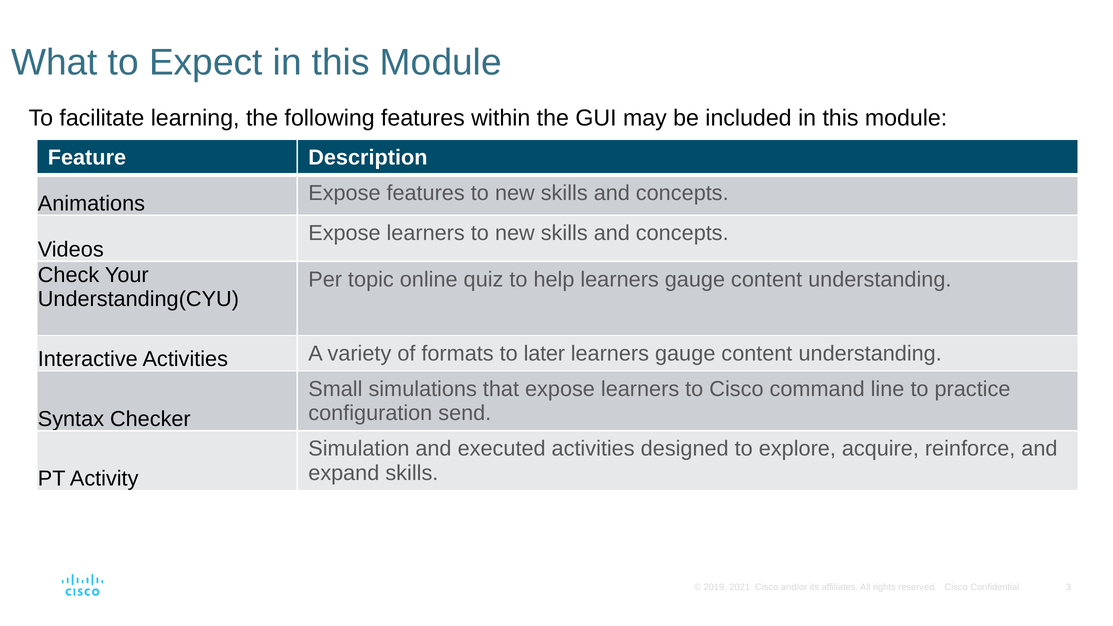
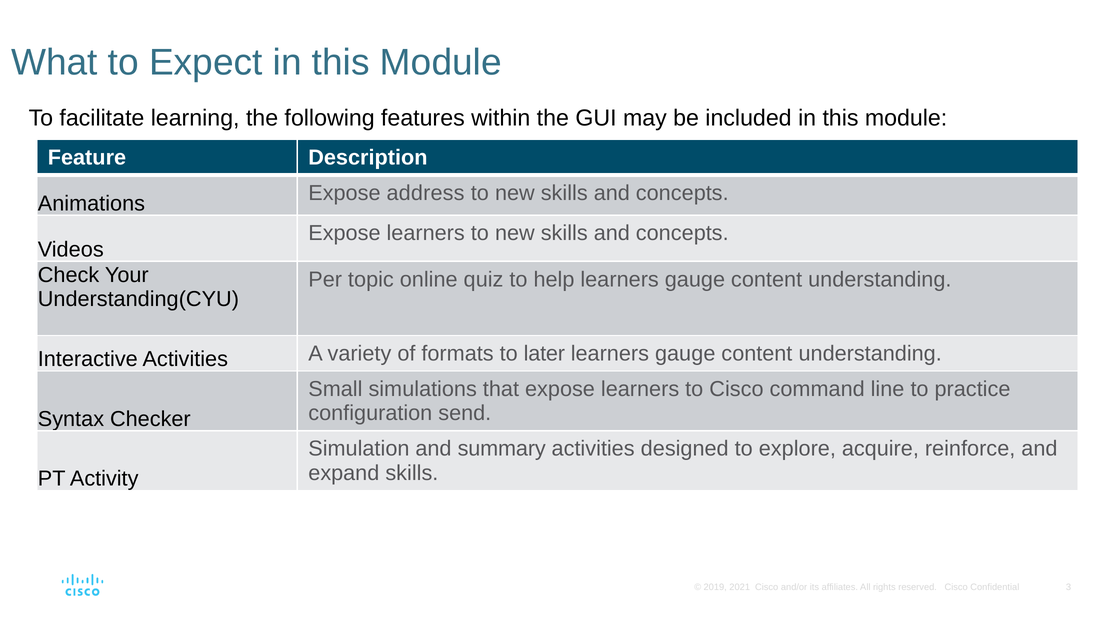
Expose features: features -> address (426, 193)
executed: executed -> summary (502, 449)
